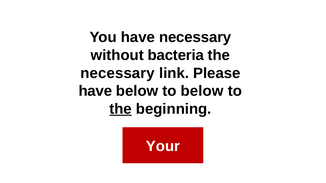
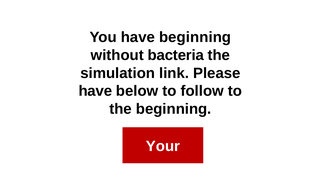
have necessary: necessary -> beginning (195, 37)
necessary: necessary -> simulation (118, 73)
to below: below -> follow (202, 91)
the underline: present -> none (121, 109)
